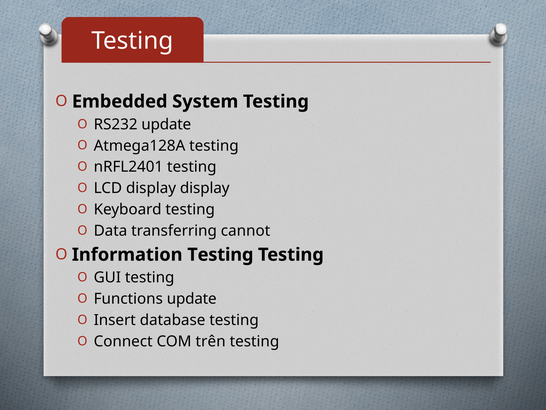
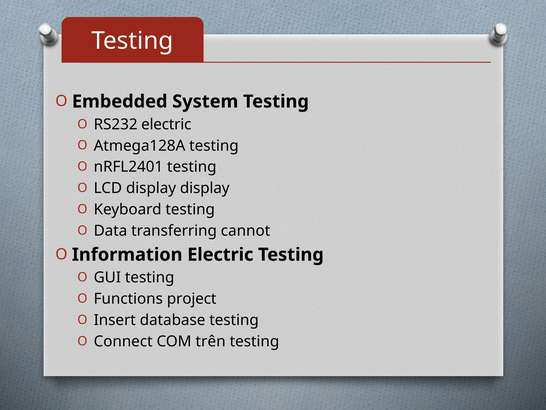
RS232 update: update -> electric (166, 124)
Information Testing: Testing -> Electric (220, 254)
Functions update: update -> project (192, 299)
